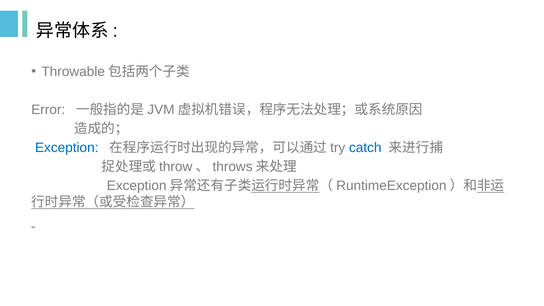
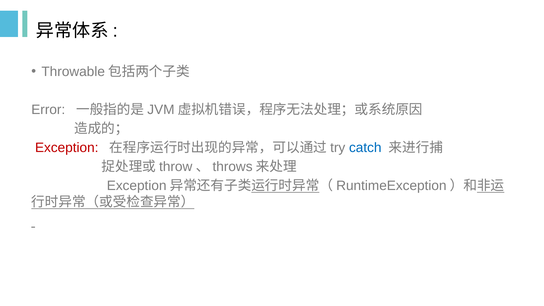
Exception colour: blue -> red (67, 148)
